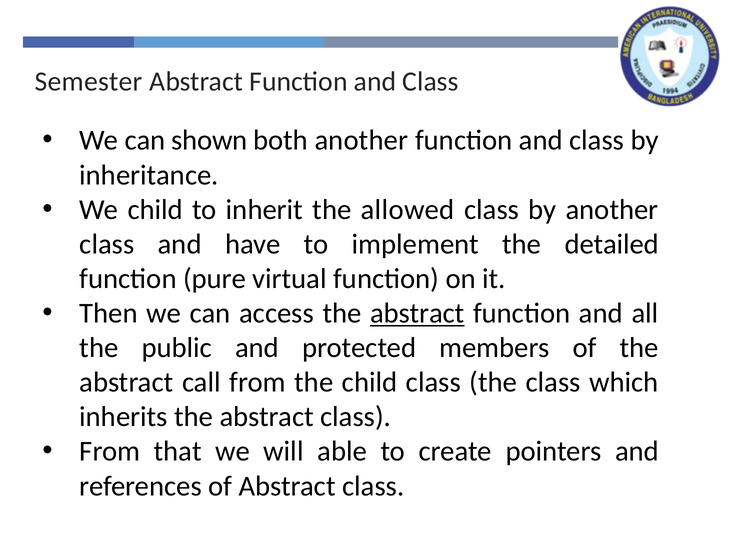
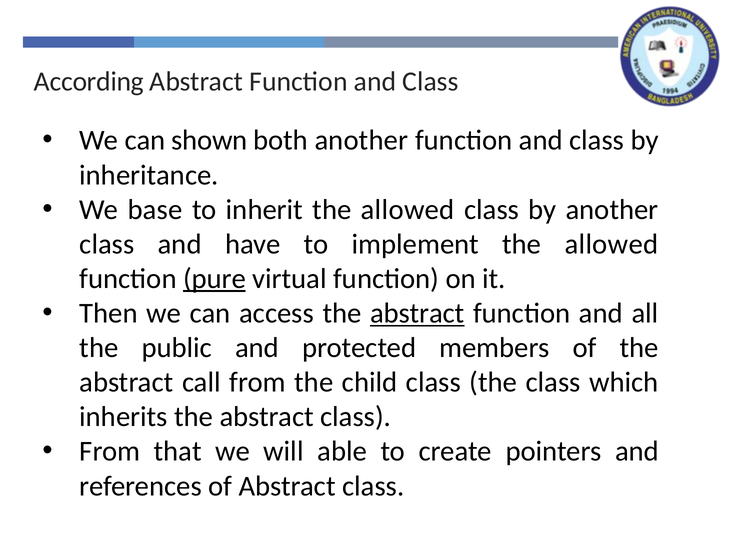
Semester: Semester -> According (89, 81)
We child: child -> base (155, 209)
implement the detailed: detailed -> allowed (612, 244)
pure underline: none -> present (214, 278)
